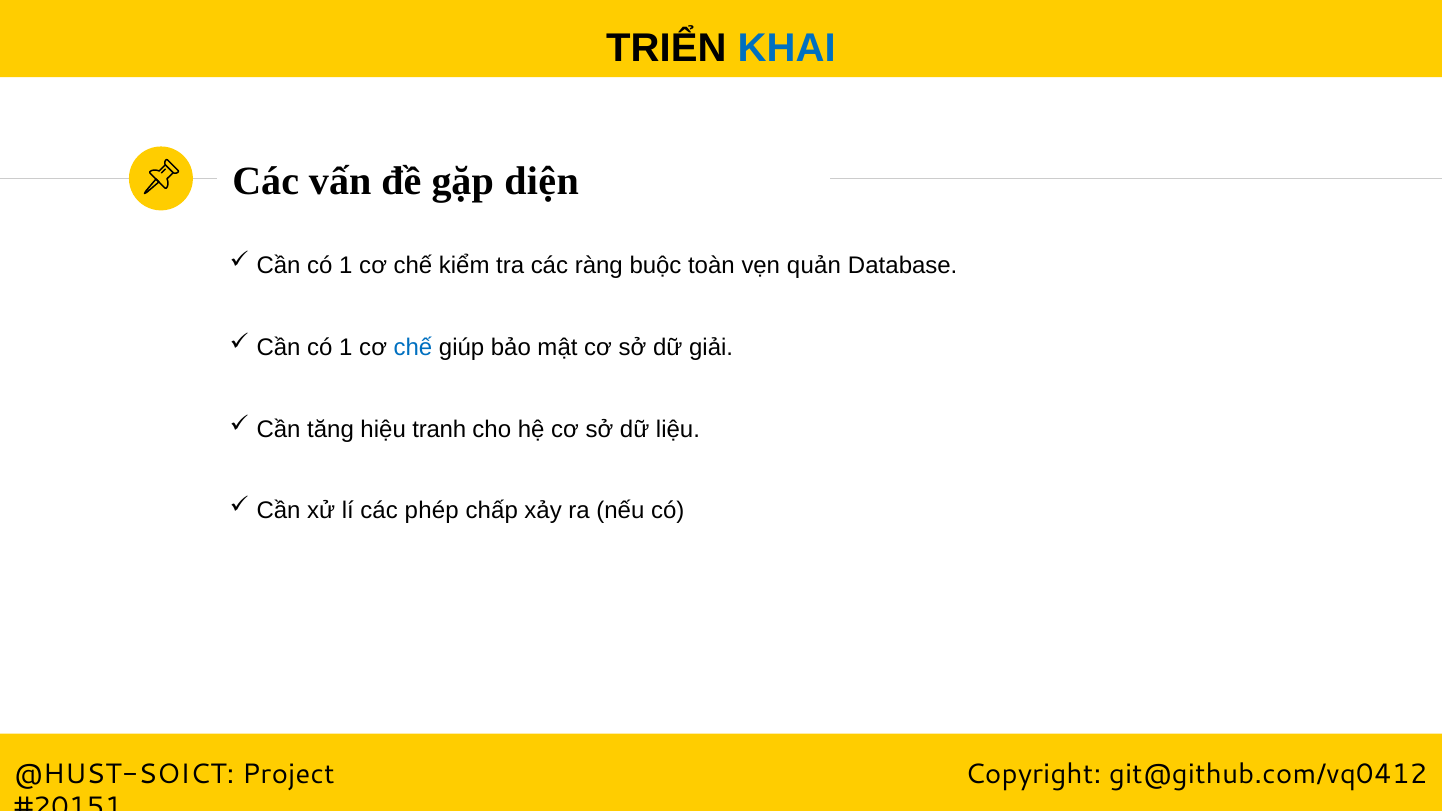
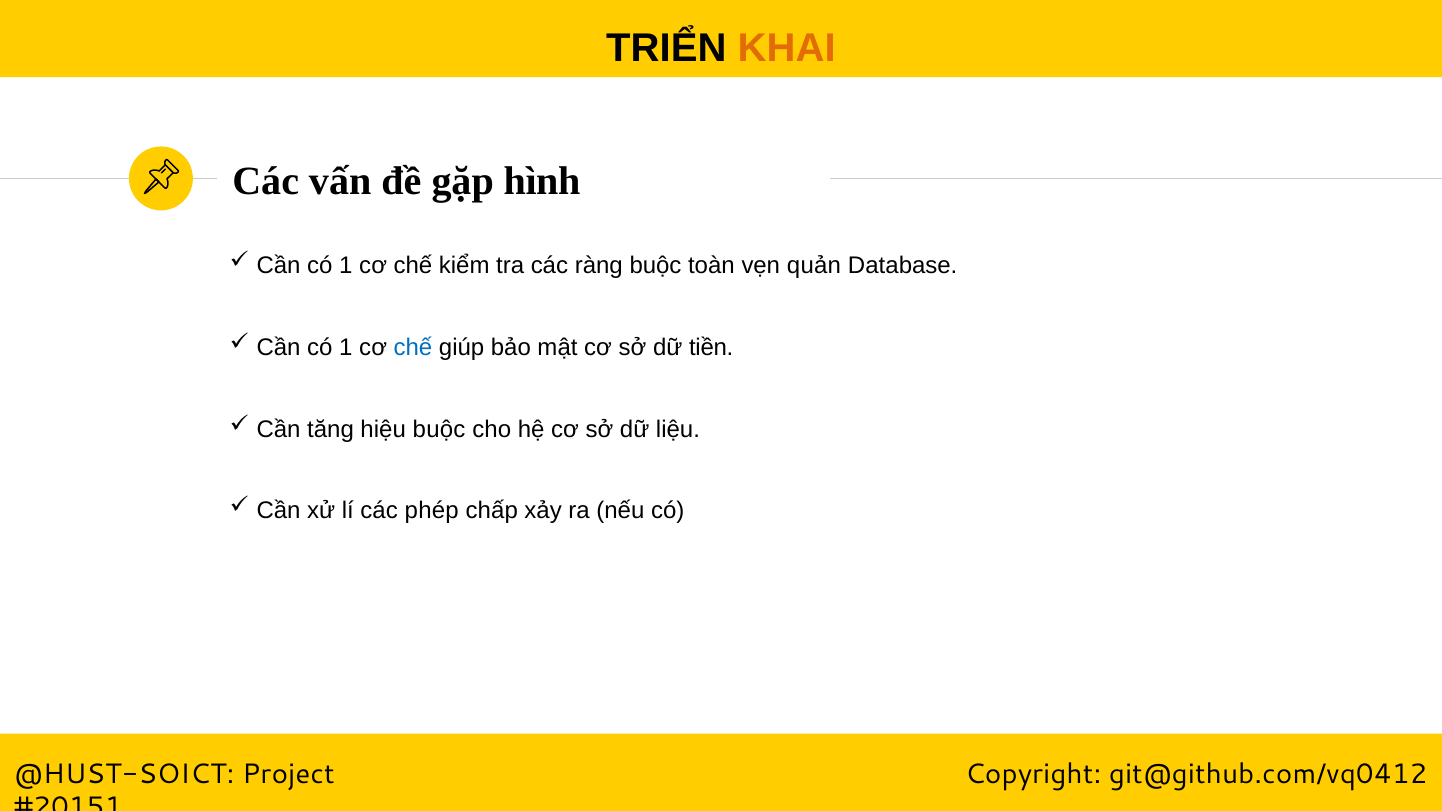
KHAI colour: blue -> orange (787, 48)
diện: diện -> hình (542, 181)
giải: giải -> tiền (711, 347)
hiệu tranh: tranh -> buộc (439, 429)
